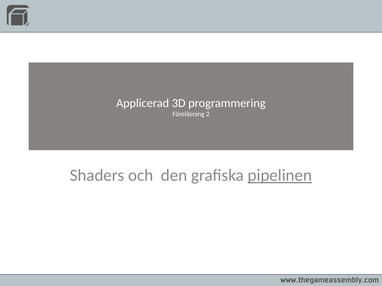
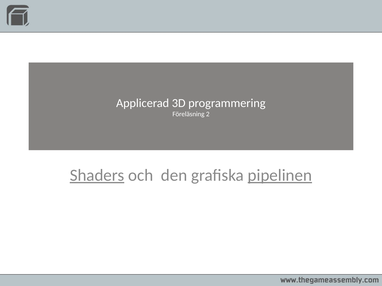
Shaders underline: none -> present (97, 176)
